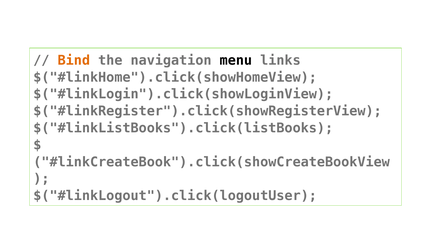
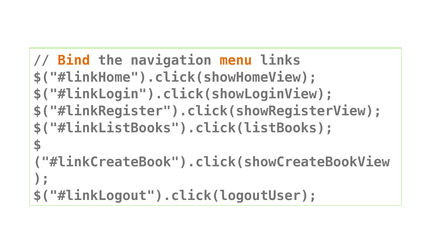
menu colour: black -> orange (236, 60)
